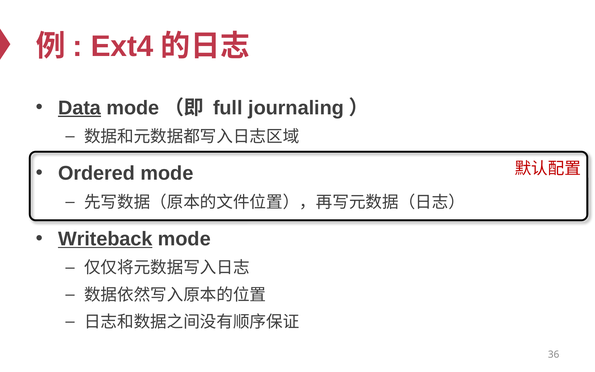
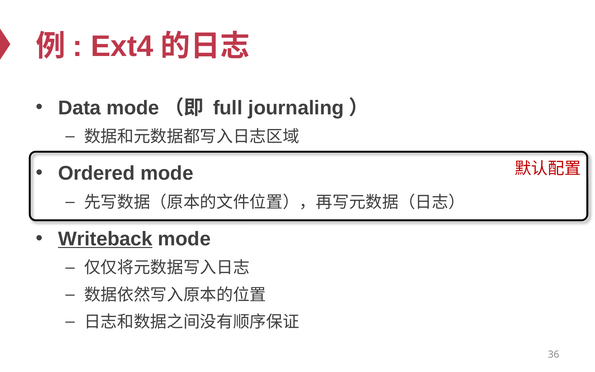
Data underline: present -> none (79, 108)
